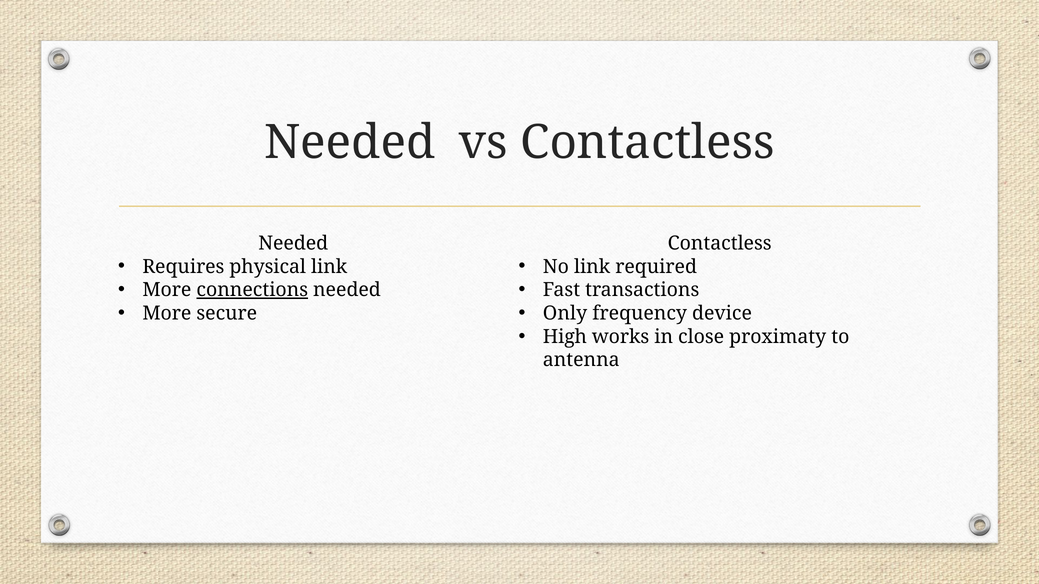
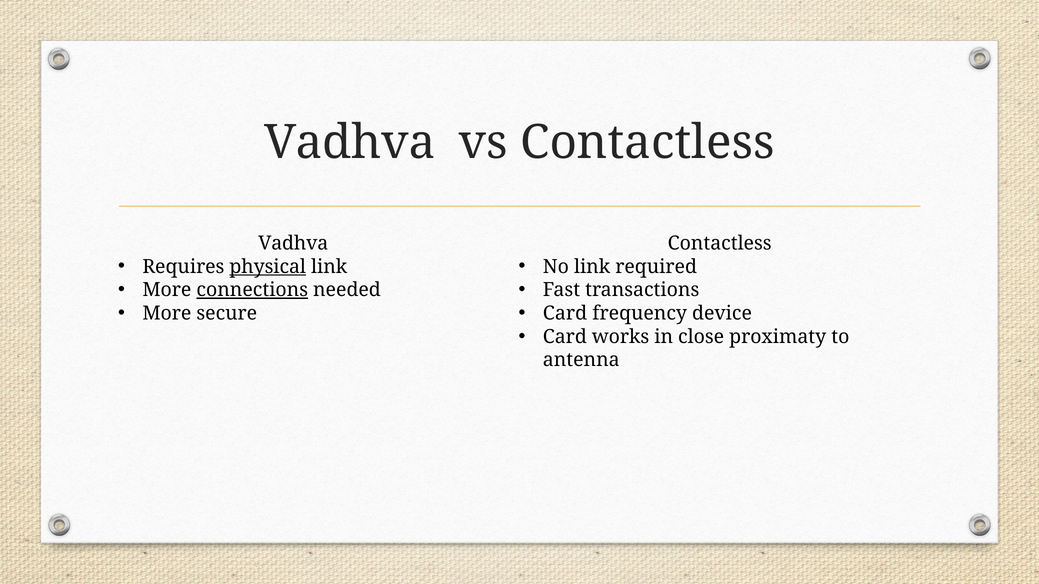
Needed: Needed -> Vadhva (350, 143)
Needed: Needed -> Vadhva (293, 243)
physical underline: none -> present (268, 267)
Only: Only -> Card (565, 314)
High: High -> Card (565, 337)
